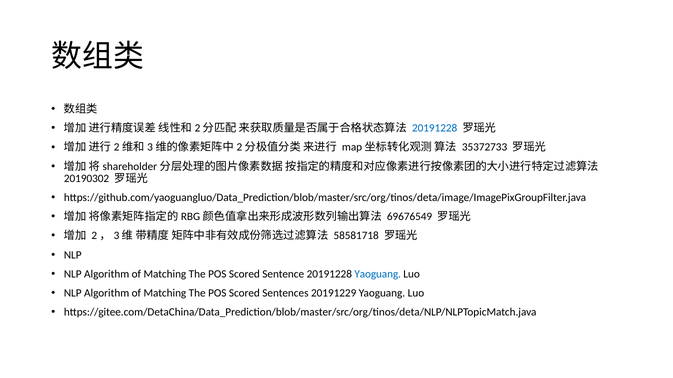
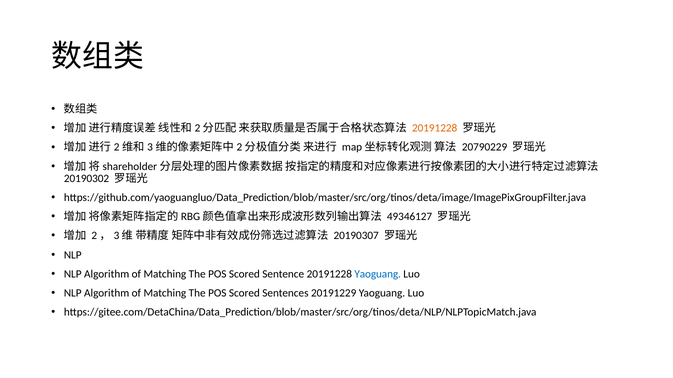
20191228 colour: blue -> orange (435, 128)
35372733: 35372733 -> 20790229 (485, 148)
69676549: 69676549 -> 49346127 (410, 217)
58581718: 58581718 -> 20190307 (356, 236)
